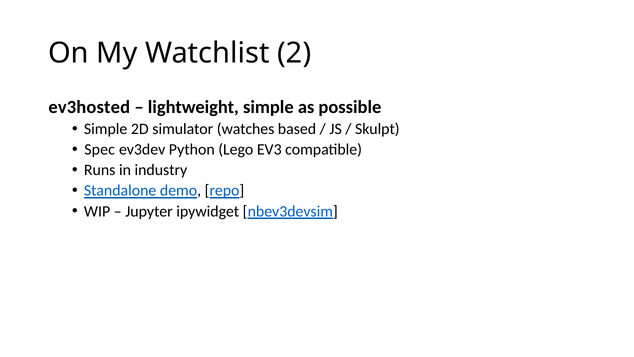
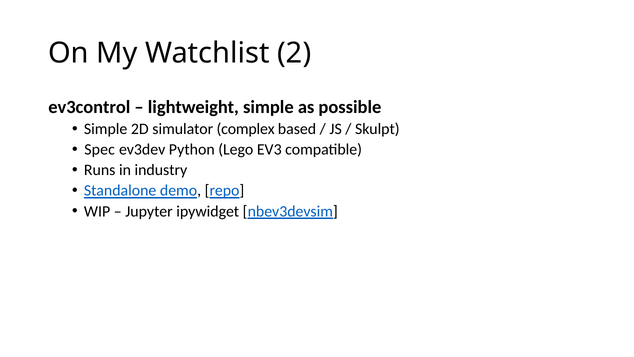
ev3hosted: ev3hosted -> ev3control (89, 107)
watches: watches -> complex (246, 129)
